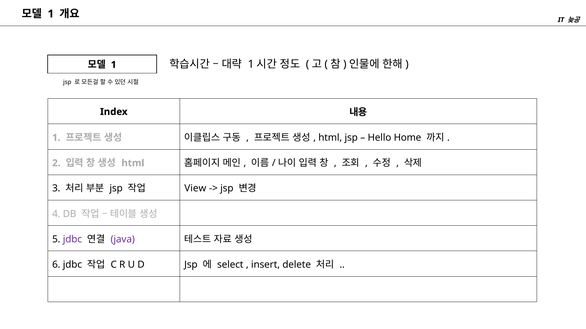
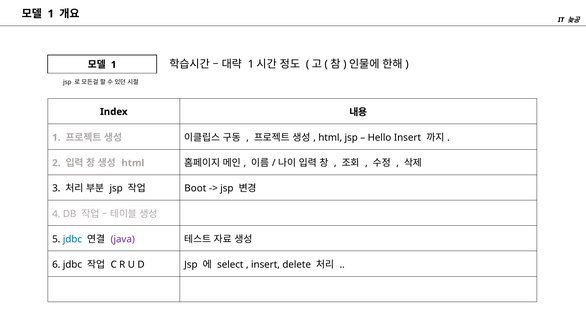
Hello Home: Home -> Insert (407, 138)
View: View -> Boot (195, 189)
jdbc colour: purple -> blue (72, 240)
